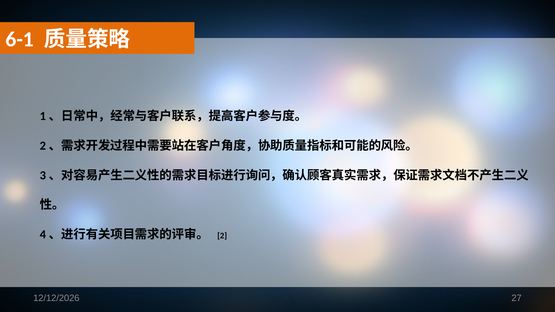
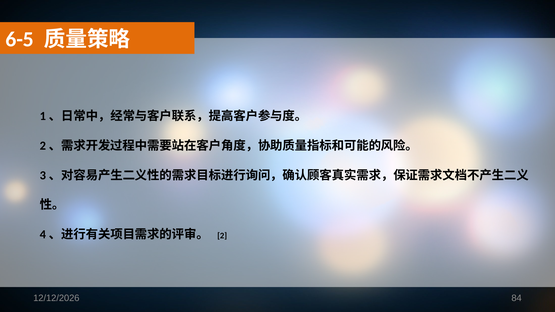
6-1: 6-1 -> 6-5 (20, 39)
27: 27 -> 84 (517, 298)
